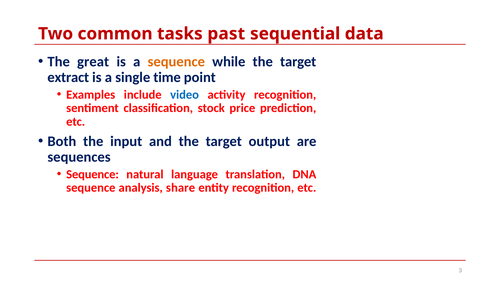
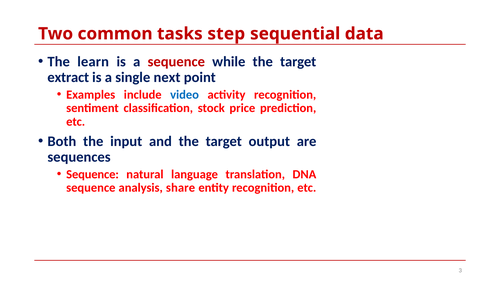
past: past -> step (226, 34)
great: great -> learn (93, 62)
sequence colour: orange -> red (176, 62)
time: time -> next (167, 77)
